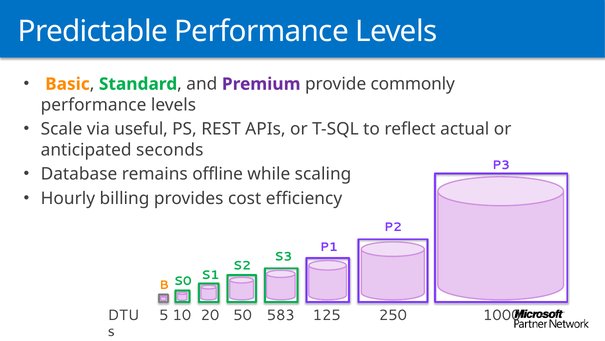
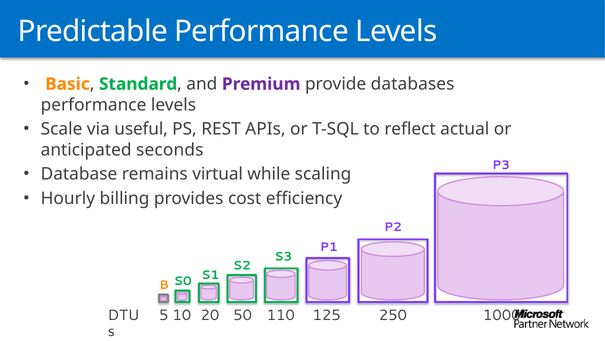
commonly: commonly -> databases (413, 84)
offline: offline -> virtual (218, 174)
583: 583 -> 110 (281, 315)
